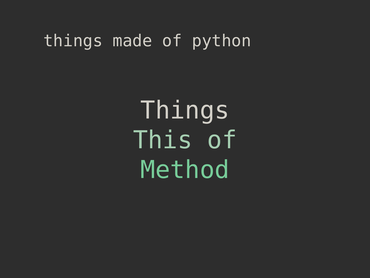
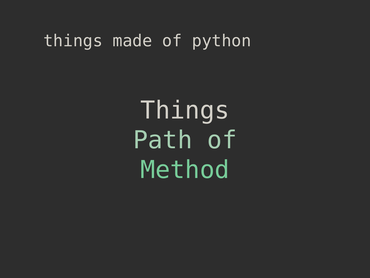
This: This -> Path (163, 140)
